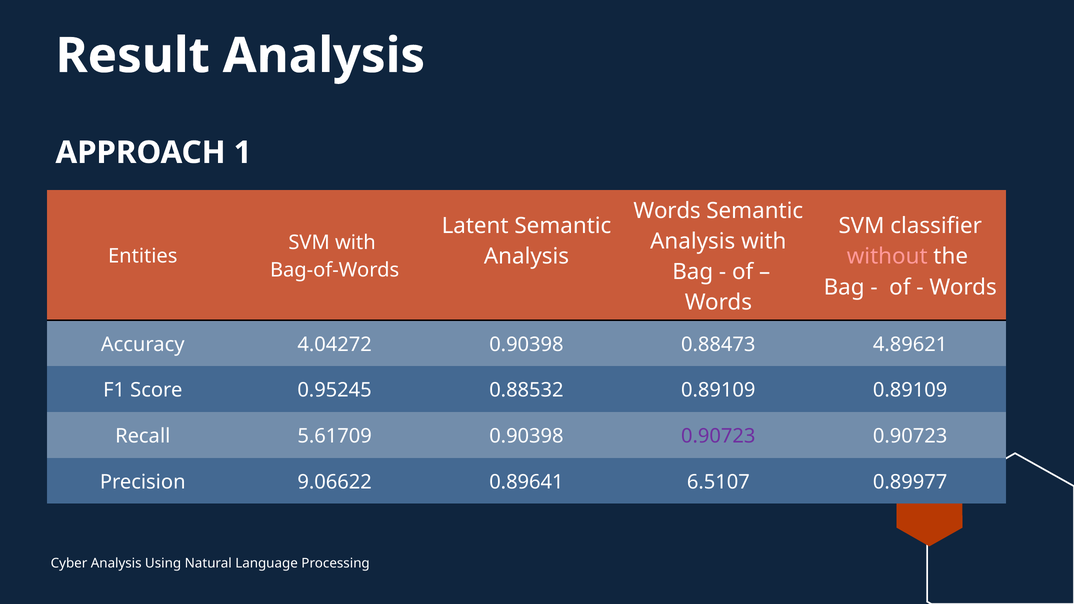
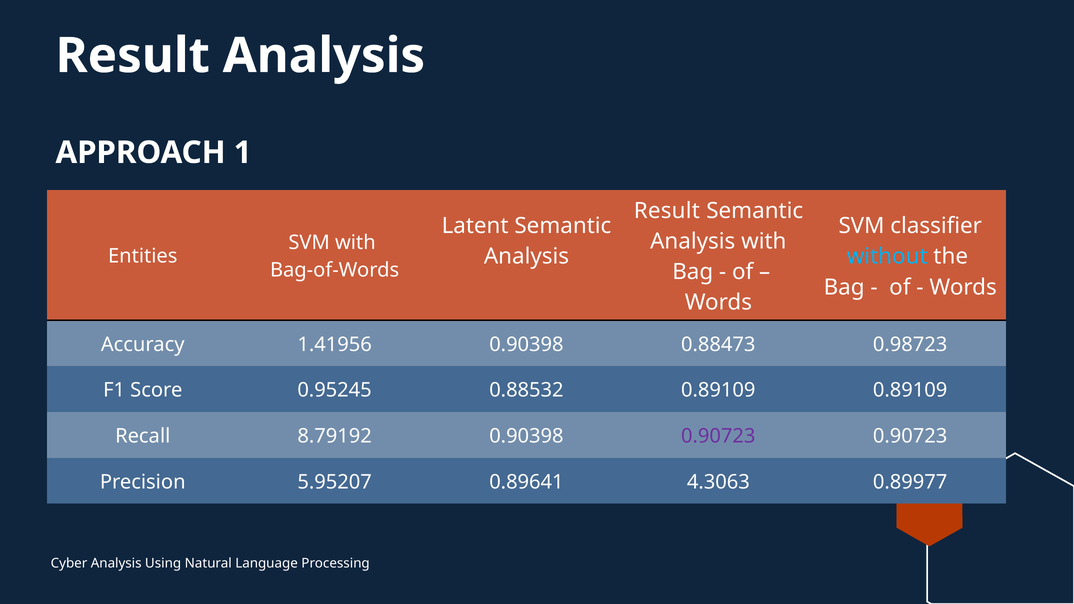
Words: Words -> Result (667, 211)
without colour: pink -> light blue (887, 257)
4.04272: 4.04272 -> 1.41956 (335, 345)
4.89621: 4.89621 -> 0.98723 (910, 345)
5.61709: 5.61709 -> 8.79192 (335, 436)
9.06622: 9.06622 -> 5.95207 (335, 482)
6.5107: 6.5107 -> 4.3063 (718, 482)
